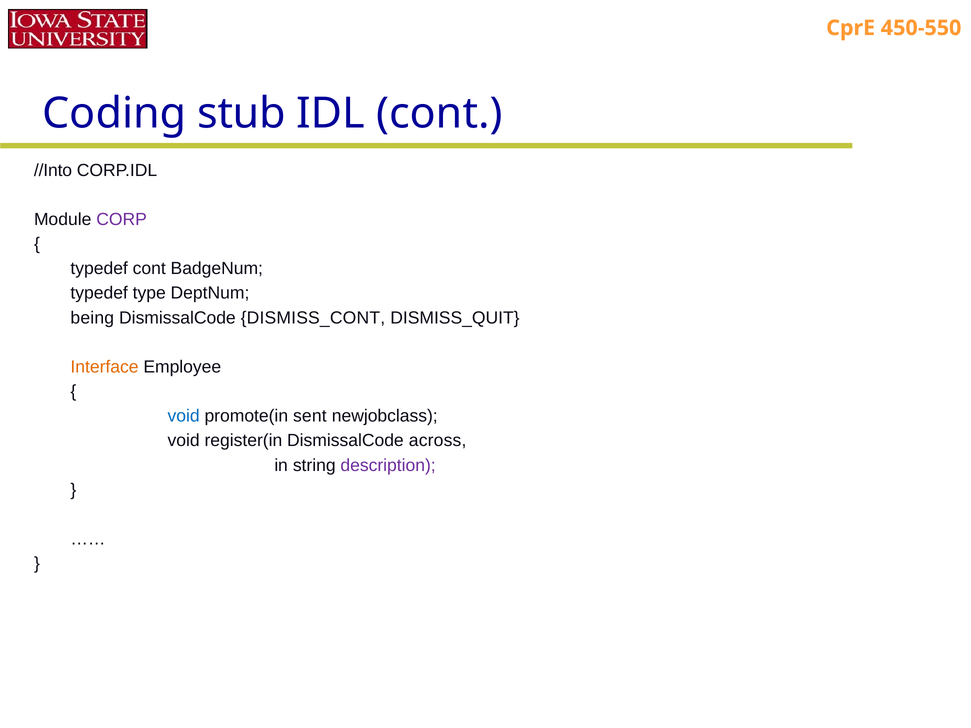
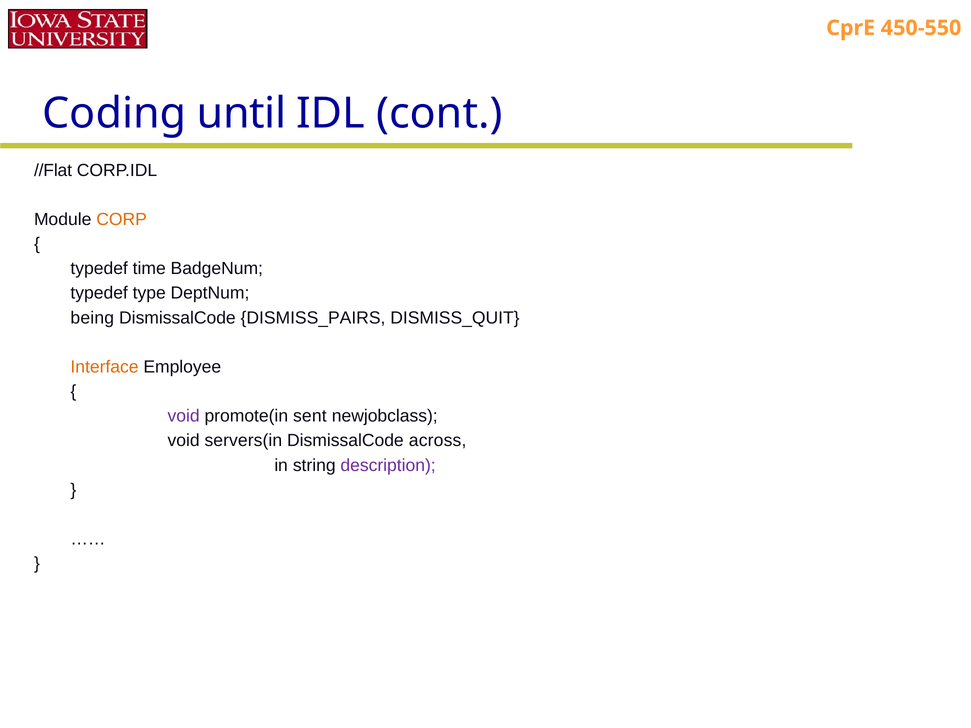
stub: stub -> until (242, 114)
//Into: //Into -> //Flat (53, 170)
CORP colour: purple -> orange (122, 220)
typedef cont: cont -> time (149, 269)
DISMISS_CONT: DISMISS_CONT -> DISMISS_PAIRS (313, 318)
void colour: blue -> purple (184, 416)
register(in: register(in -> servers(in (243, 441)
